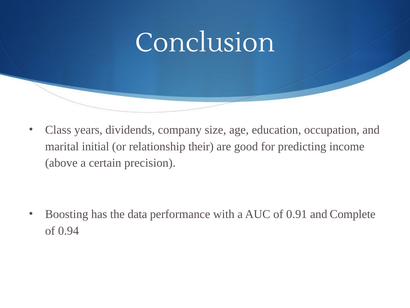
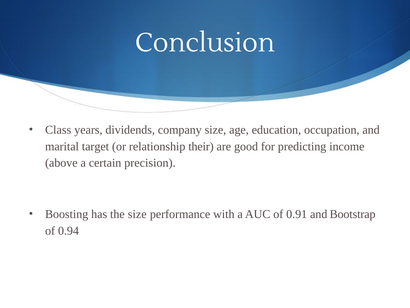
initial: initial -> target (95, 146)
the data: data -> size (137, 214)
Complete: Complete -> Bootstrap (353, 214)
